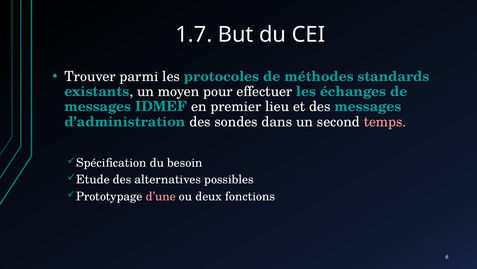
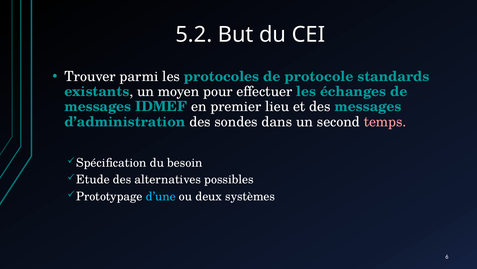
1.7: 1.7 -> 5.2 (194, 35)
méthodes: méthodes -> protocole (319, 76)
d’une colour: pink -> light blue (161, 196)
fonctions: fonctions -> systèmes (250, 196)
